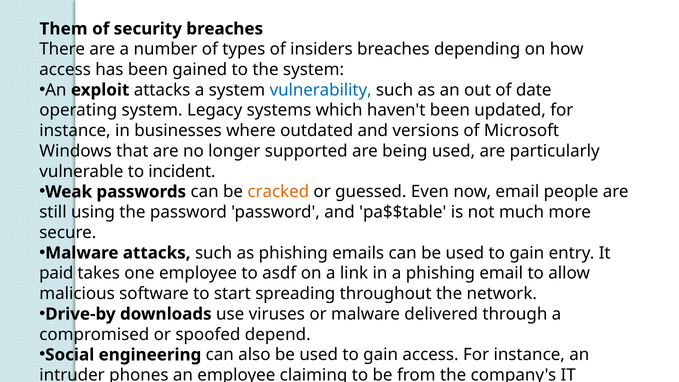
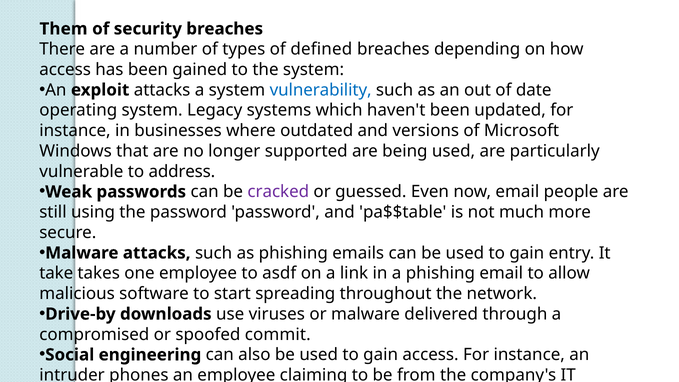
insiders: insiders -> defined (321, 49)
incident: incident -> address (182, 171)
cracked colour: orange -> purple (278, 192)
paid: paid -> take (56, 273)
depend: depend -> commit (278, 334)
